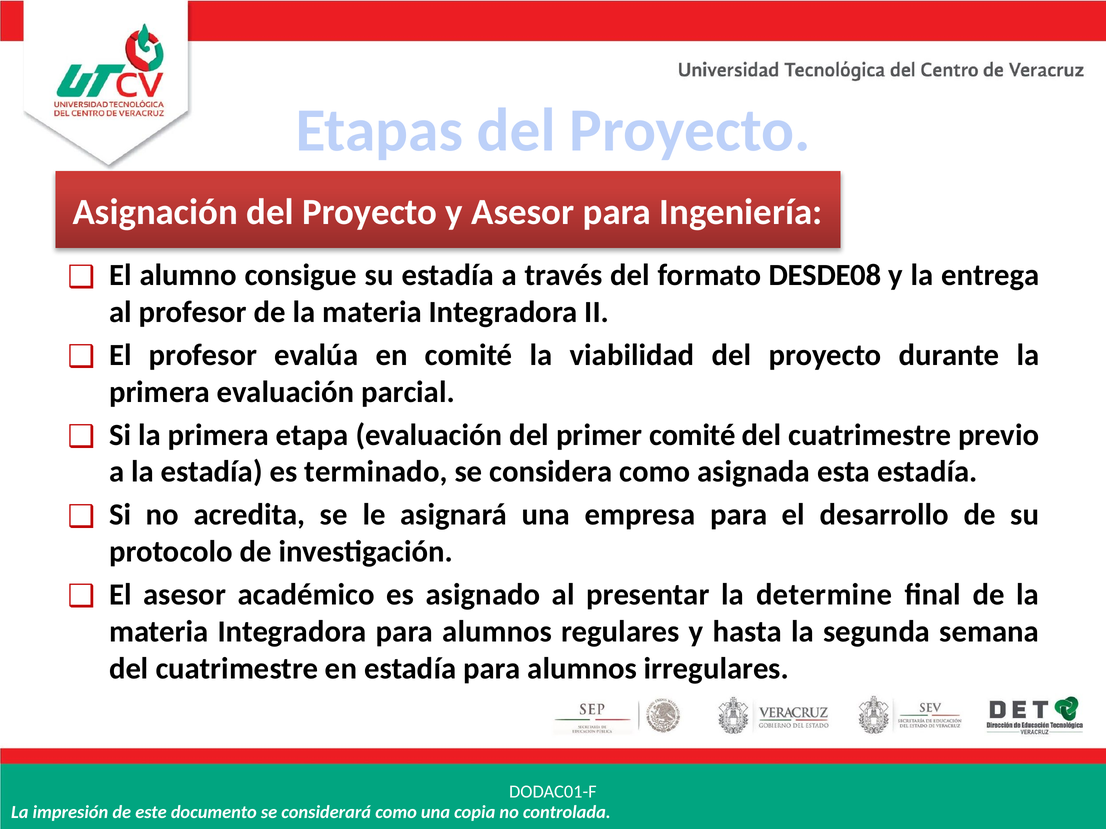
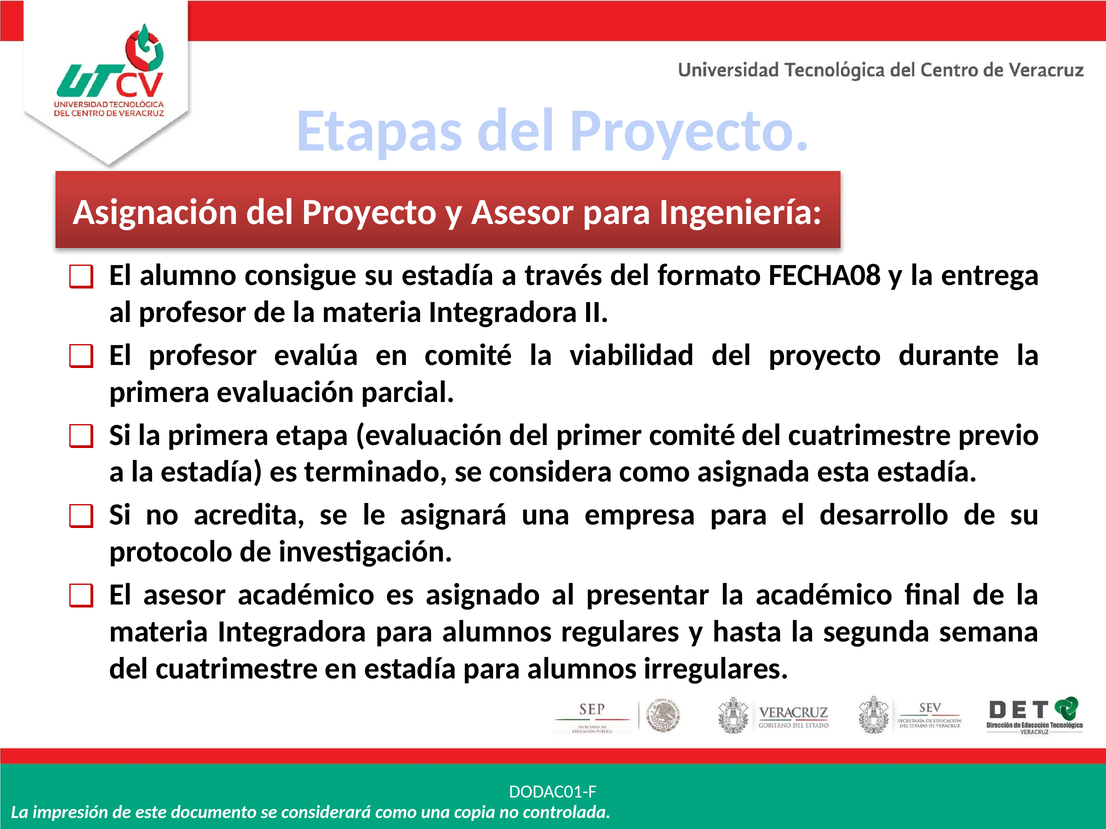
DESDE08: DESDE08 -> FECHA08 (825, 275)
la determine: determine -> académico (824, 595)
